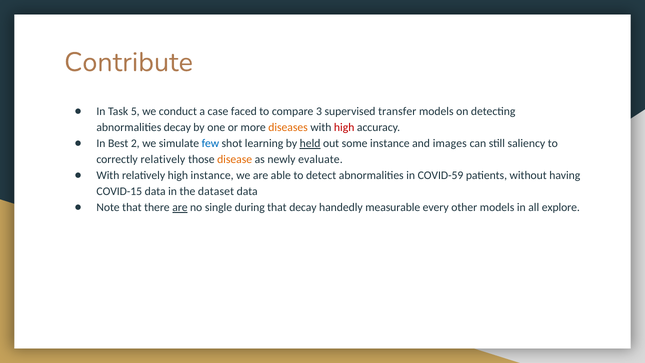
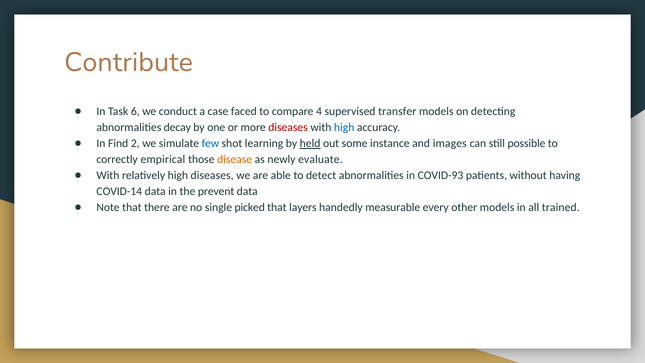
5: 5 -> 6 (135, 111)
3: 3 -> 4 (319, 111)
diseases colour: orange -> red (288, 127)
high colour: red -> blue (344, 127)
Best: Best -> Find (118, 143)
saliency: saliency -> possible (526, 143)
correctly relatively: relatively -> empirical (163, 159)
high instance: instance -> diseases (212, 175)
COVID-59: COVID-59 -> COVID-93 (440, 175)
COVID-15: COVID-15 -> COVID-14 (119, 191)
dataset: dataset -> prevent (216, 191)
are underline: present -> none (180, 207)
during: during -> picked (250, 207)
that decay: decay -> layers (303, 207)
explore: explore -> trained (561, 207)
